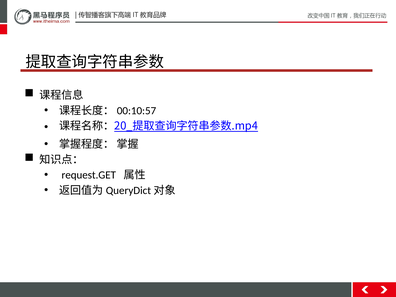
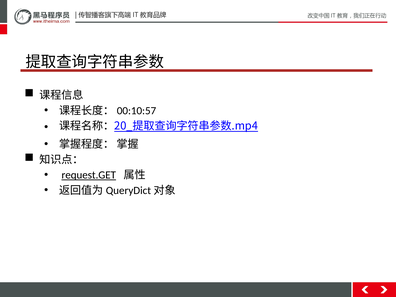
request.GET underline: none -> present (89, 175)
